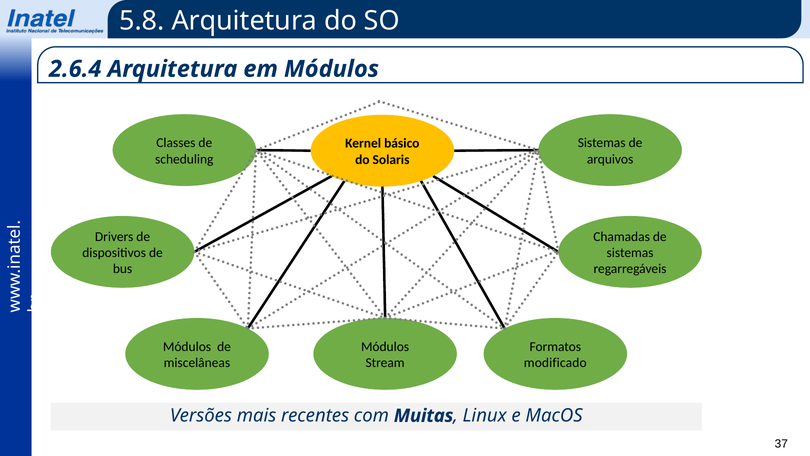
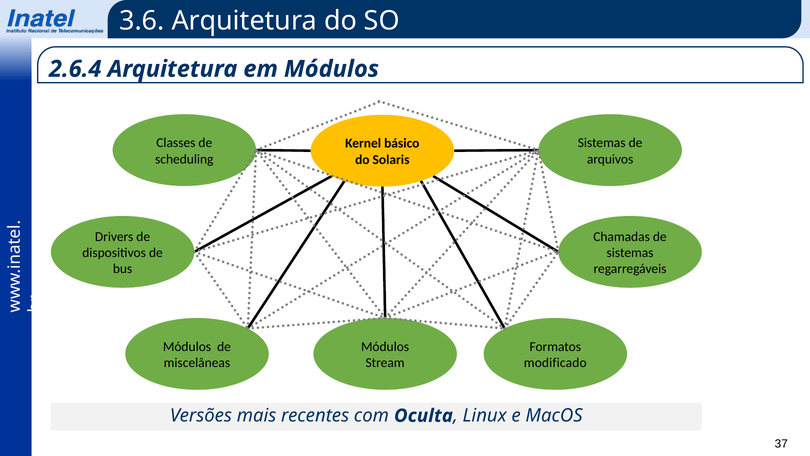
5.8: 5.8 -> 3.6 (142, 21)
Muitas: Muitas -> Oculta (423, 415)
